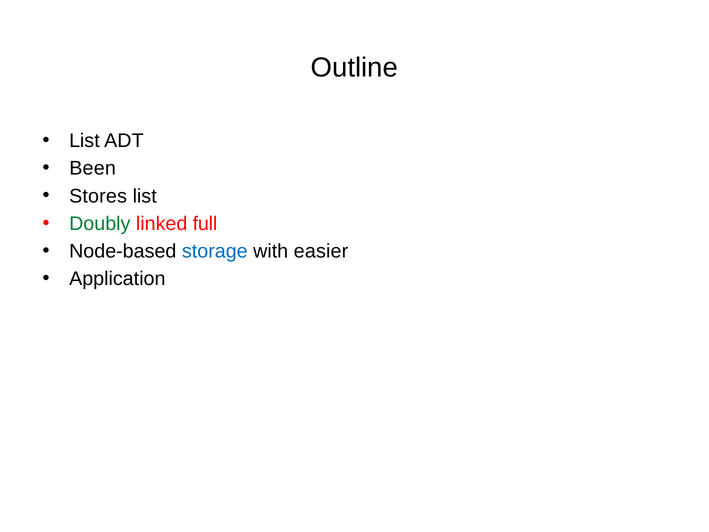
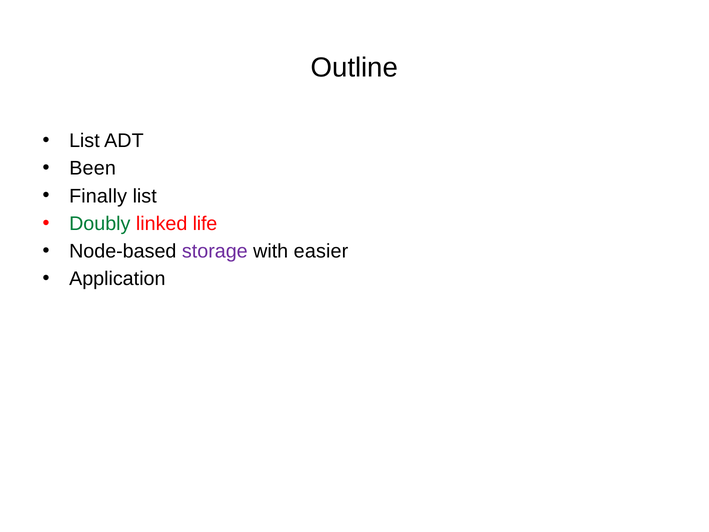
Stores: Stores -> Finally (98, 196)
full: full -> life (205, 224)
storage colour: blue -> purple (215, 251)
